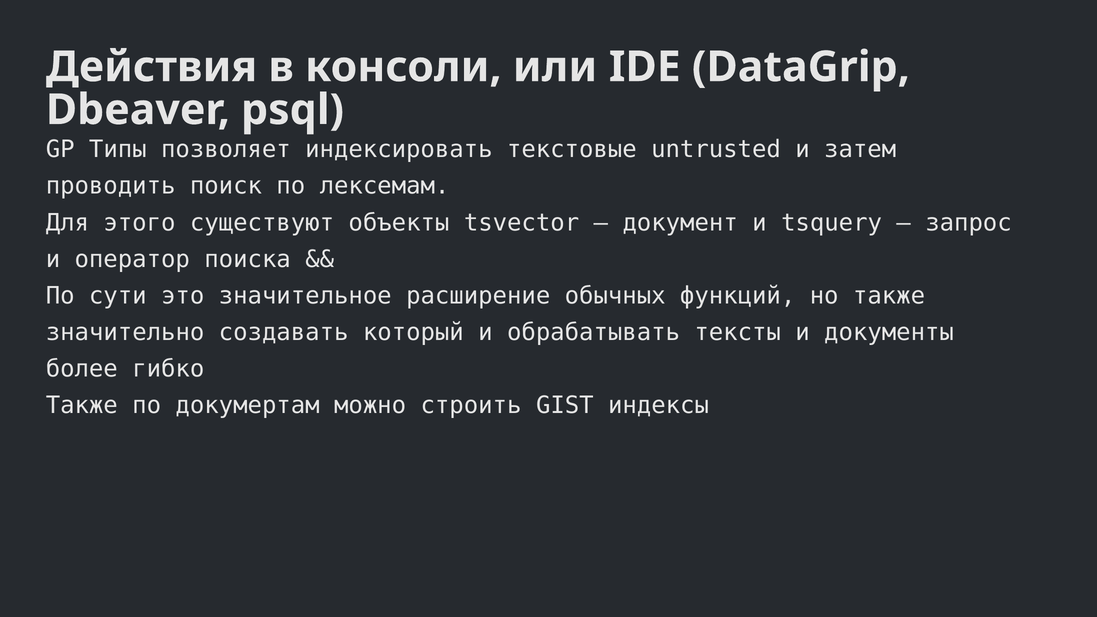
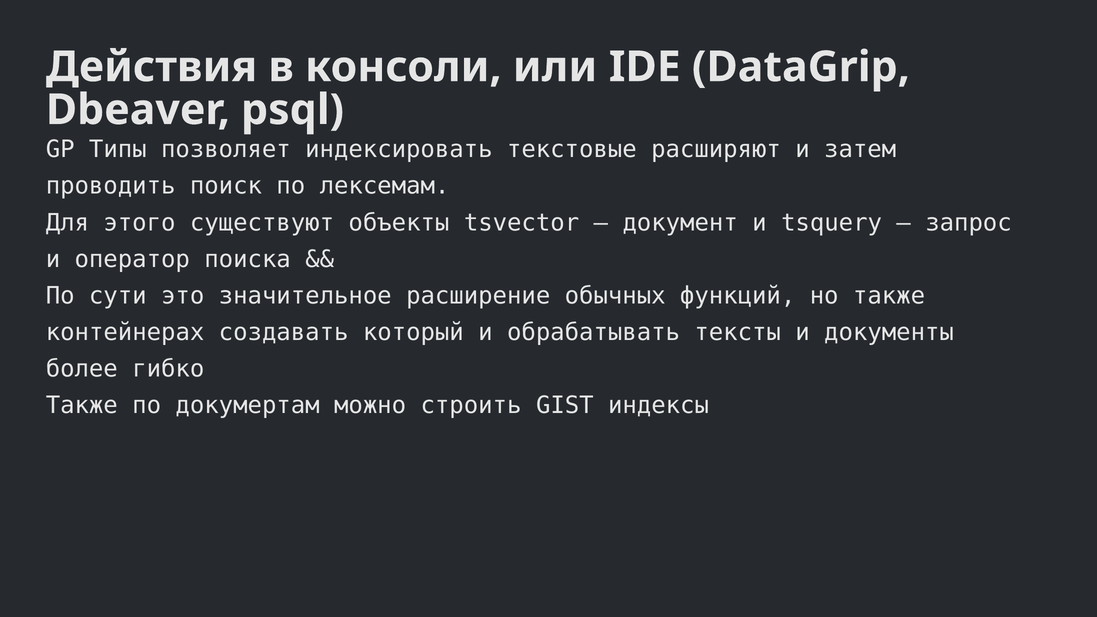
untrusted: untrusted -> расширяют (716, 150)
значительно: значительно -> контейнерах (125, 332)
